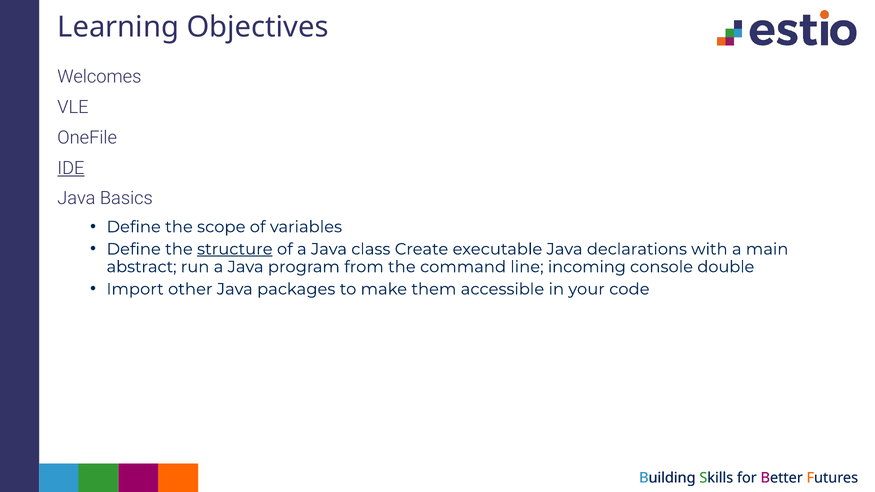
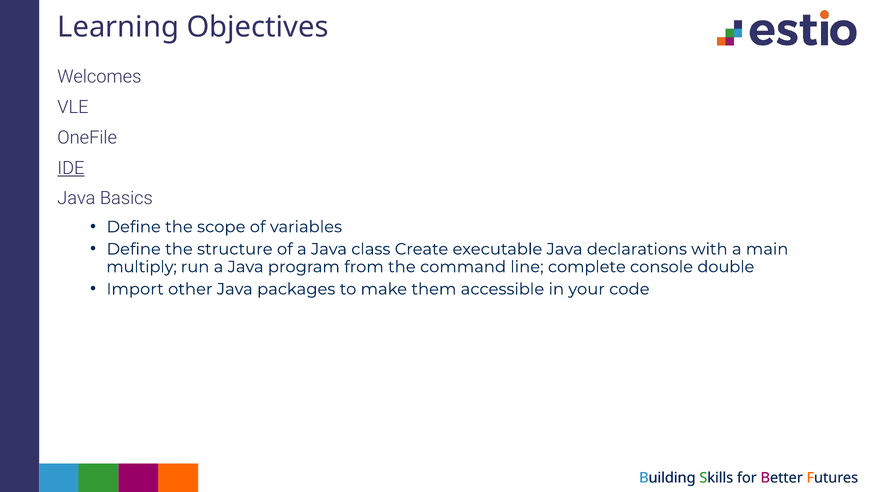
structure underline: present -> none (235, 249)
abstract: abstract -> multiply (142, 267)
incoming: incoming -> complete (587, 267)
